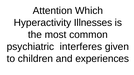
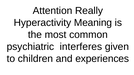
Which: Which -> Really (89, 11)
Illnesses: Illnesses -> Meaning (93, 23)
